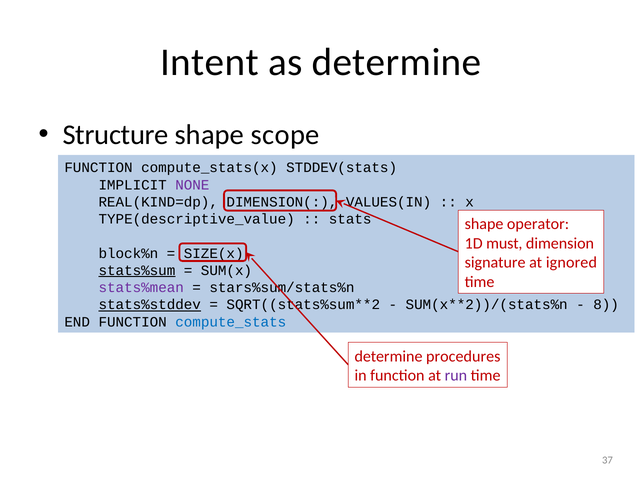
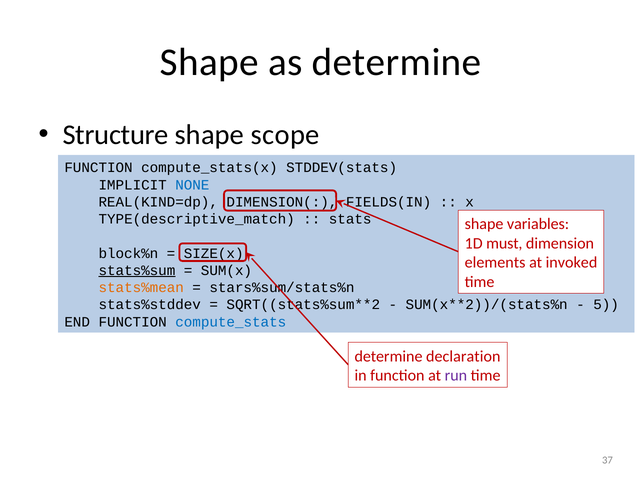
Intent: Intent -> Shape (209, 62)
NONE colour: purple -> blue (192, 185)
VALUES(IN: VALUES(IN -> FIELDS(IN (389, 202)
TYPE(descriptive_value: TYPE(descriptive_value -> TYPE(descriptive_match (197, 219)
operator: operator -> variables (538, 224)
signature: signature -> elements (495, 262)
ignored: ignored -> invoked (571, 262)
stats%mean colour: purple -> orange (141, 287)
stats%stddev underline: present -> none (150, 304)
8: 8 -> 5 (606, 304)
procedures: procedures -> declaration (463, 356)
